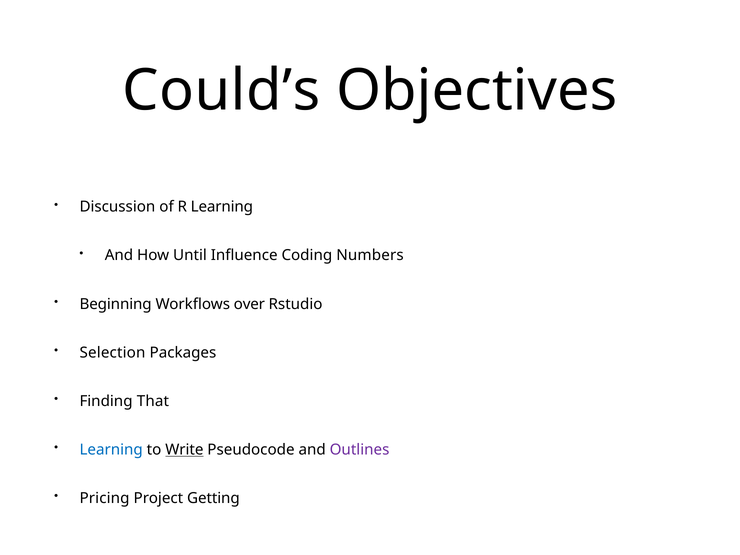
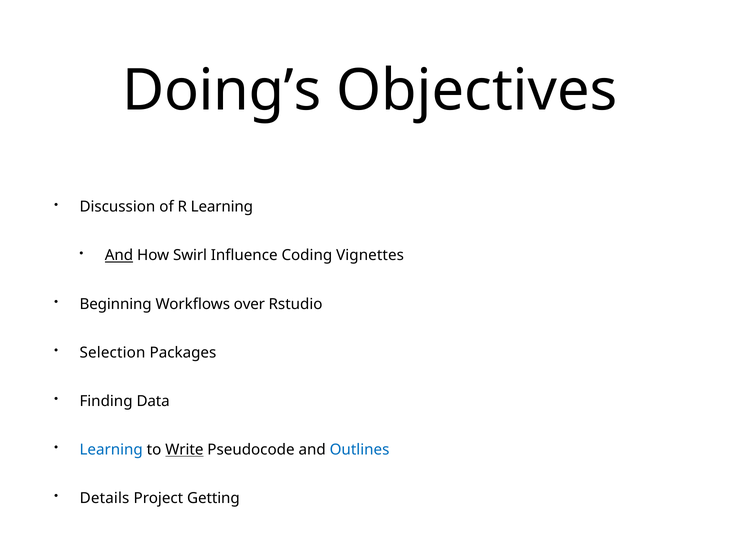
Could’s: Could’s -> Doing’s (222, 91)
And underline: none -> present (119, 255)
Until: Until -> Swirl (190, 255)
Numbers: Numbers -> Vignettes (370, 255)
That: That -> Data (153, 401)
Outlines colour: purple -> blue (360, 450)
Pricing: Pricing -> Details (105, 498)
